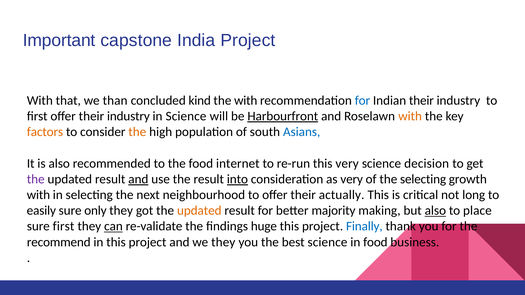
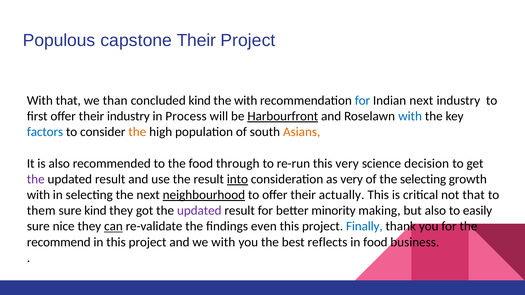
Important: Important -> Populous (59, 40)
capstone India: India -> Their (196, 40)
Indian their: their -> next (421, 101)
in Science: Science -> Process (186, 116)
with colour: orange -> blue (410, 116)
factors colour: orange -> blue (45, 132)
Asians colour: blue -> orange (302, 132)
internet: internet -> through (238, 164)
and underline: present -> none (138, 179)
neighbourhood underline: none -> present (204, 195)
not long: long -> that (474, 195)
easily: easily -> them (41, 211)
sure only: only -> kind (95, 211)
updated colour: orange -> purple (199, 211)
majority: majority -> minority (334, 211)
also underline: present -> none (435, 211)
place: place -> easily (478, 211)
sure first: first -> nice (64, 227)
huge: huge -> even (264, 227)
we they: they -> with (223, 242)
best science: science -> reflects (327, 242)
